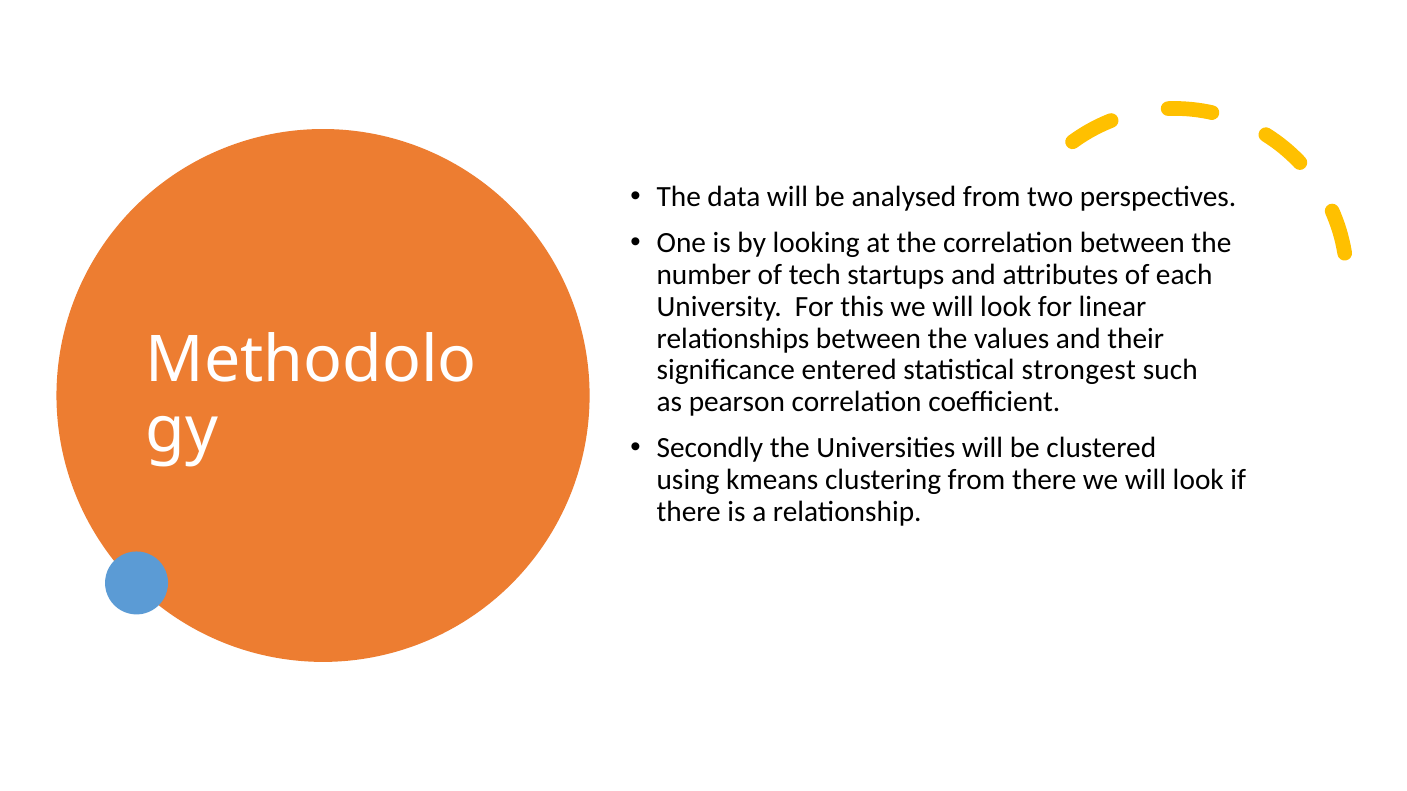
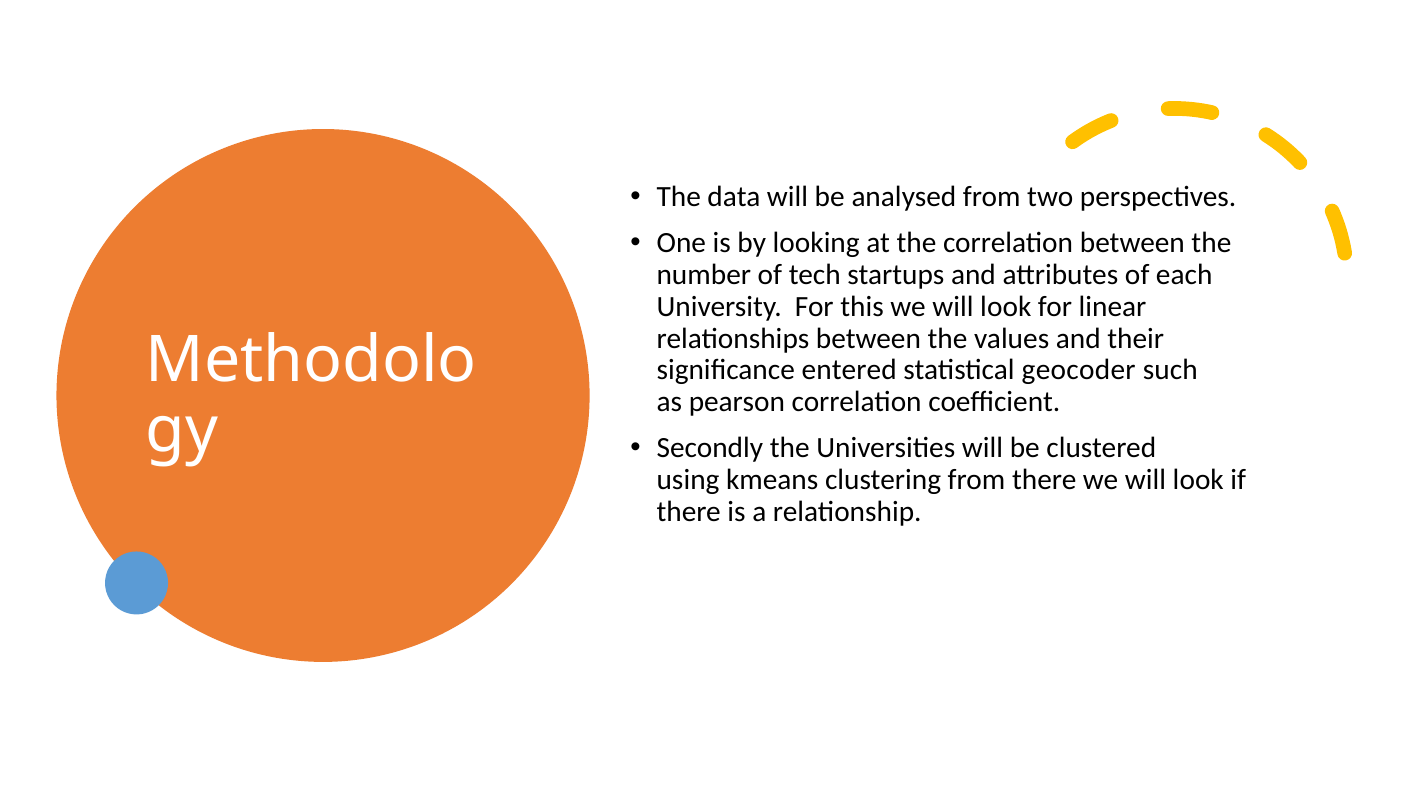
strongest: strongest -> geocoder (1079, 370)
